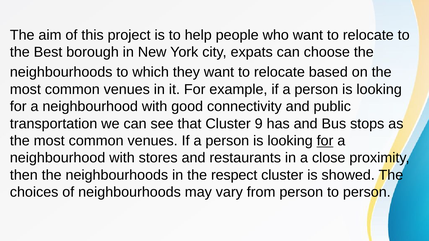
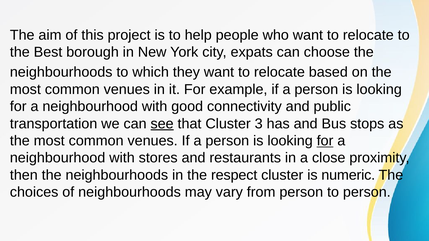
see underline: none -> present (162, 124)
9: 9 -> 3 (259, 124)
showed: showed -> numeric (348, 175)
